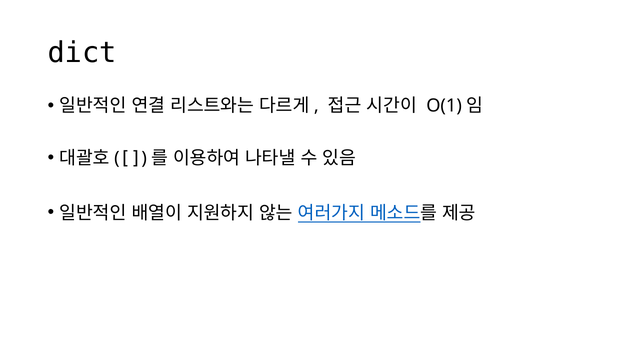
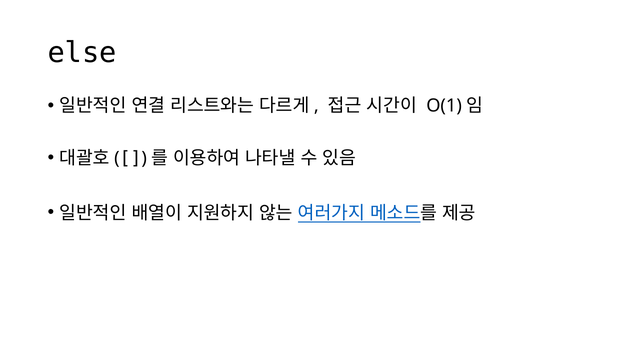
dict: dict -> else (82, 53)
